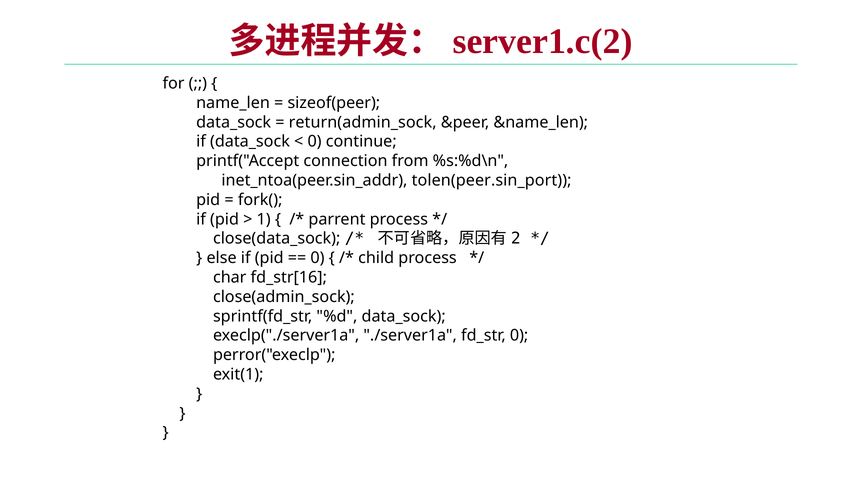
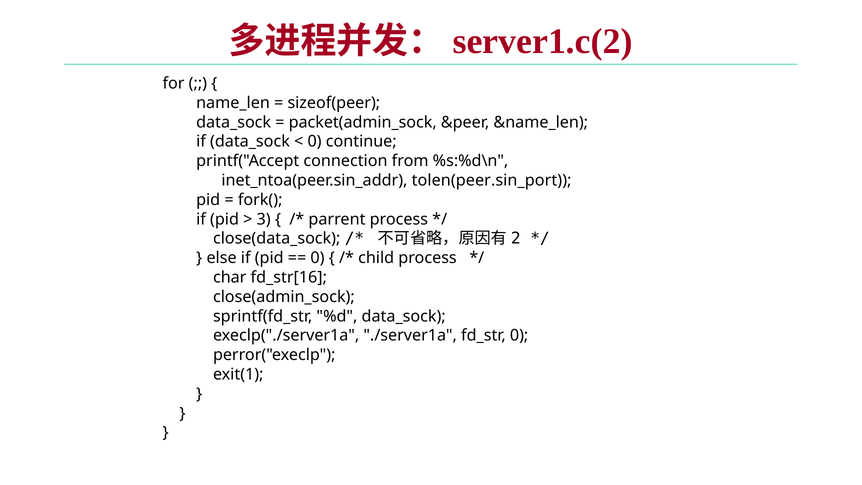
return(admin_sock: return(admin_sock -> packet(admin_sock (363, 122)
1: 1 -> 3 (264, 219)
